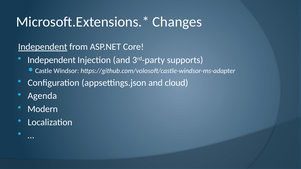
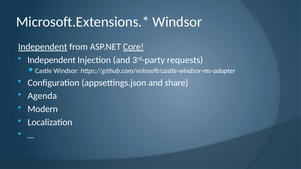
Changes: Changes -> Windsor (177, 22)
Core underline: none -> present (133, 47)
supports: supports -> requests (185, 60)
cloud: cloud -> share (176, 83)
